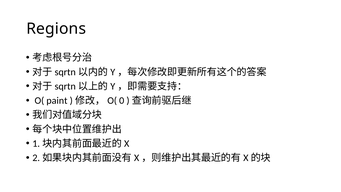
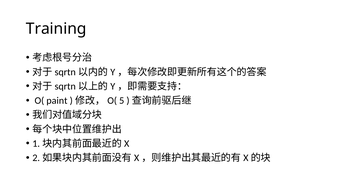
Regions: Regions -> Training (56, 29)
0: 0 -> 5 (122, 101)
